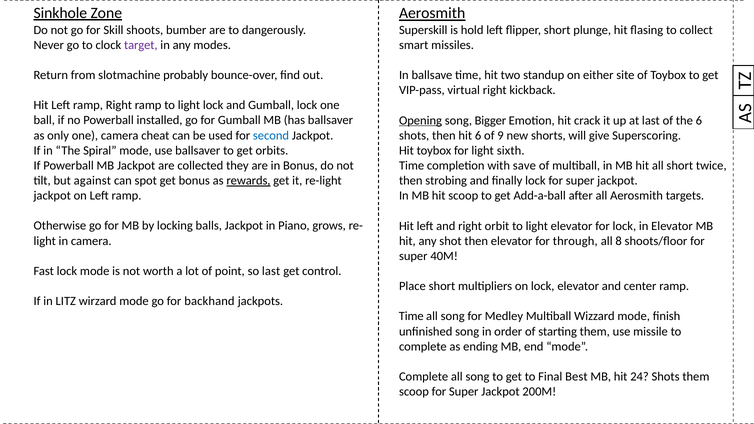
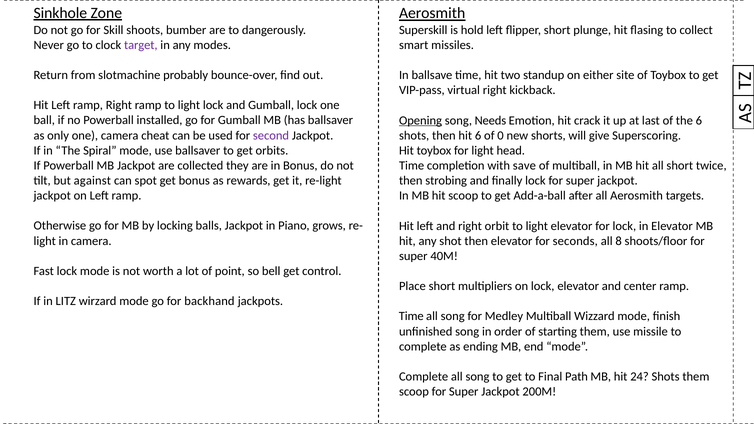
Bigger: Bigger -> Needs (490, 120)
second colour: blue -> purple (271, 135)
9: 9 -> 0 (501, 136)
sixth: sixth -> head (511, 151)
rewards underline: present -> none (248, 181)
through: through -> seconds (575, 241)
so last: last -> bell (271, 271)
Best: Best -> Path (576, 377)
